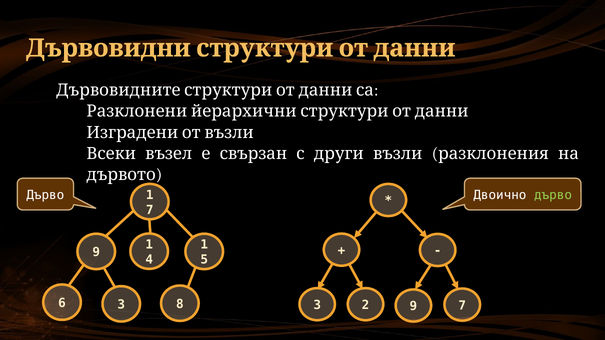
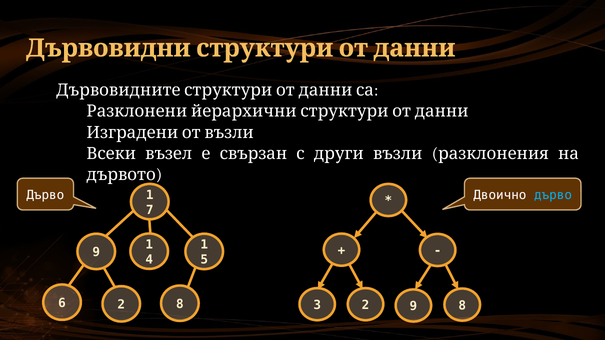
дърво colour: light green -> light blue (553, 195)
6 3: 3 -> 2 (121, 305)
9 7: 7 -> 8 (462, 306)
